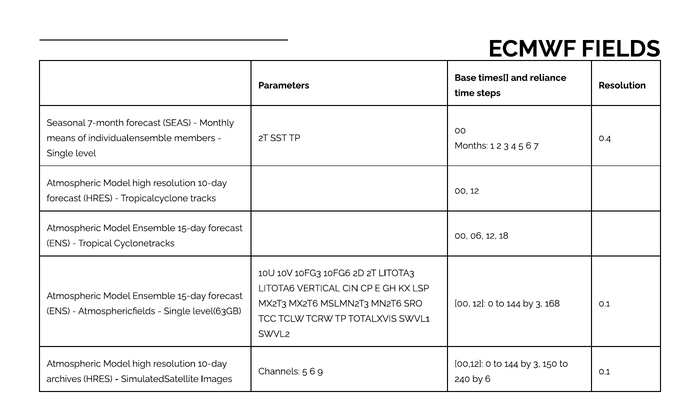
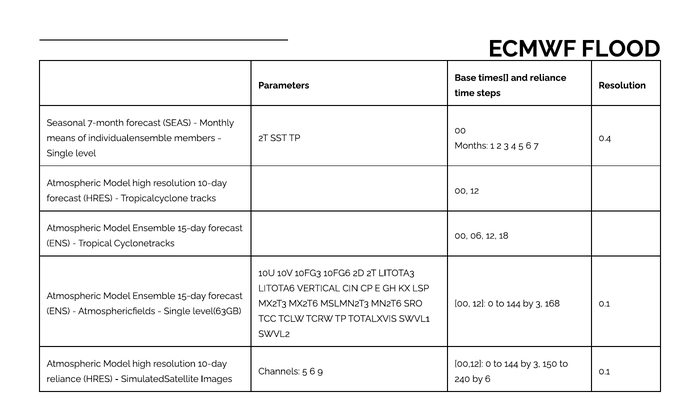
FIELDS: FIELDS -> FLOOD (621, 49)
archives: archives -> reliance (64, 379)
